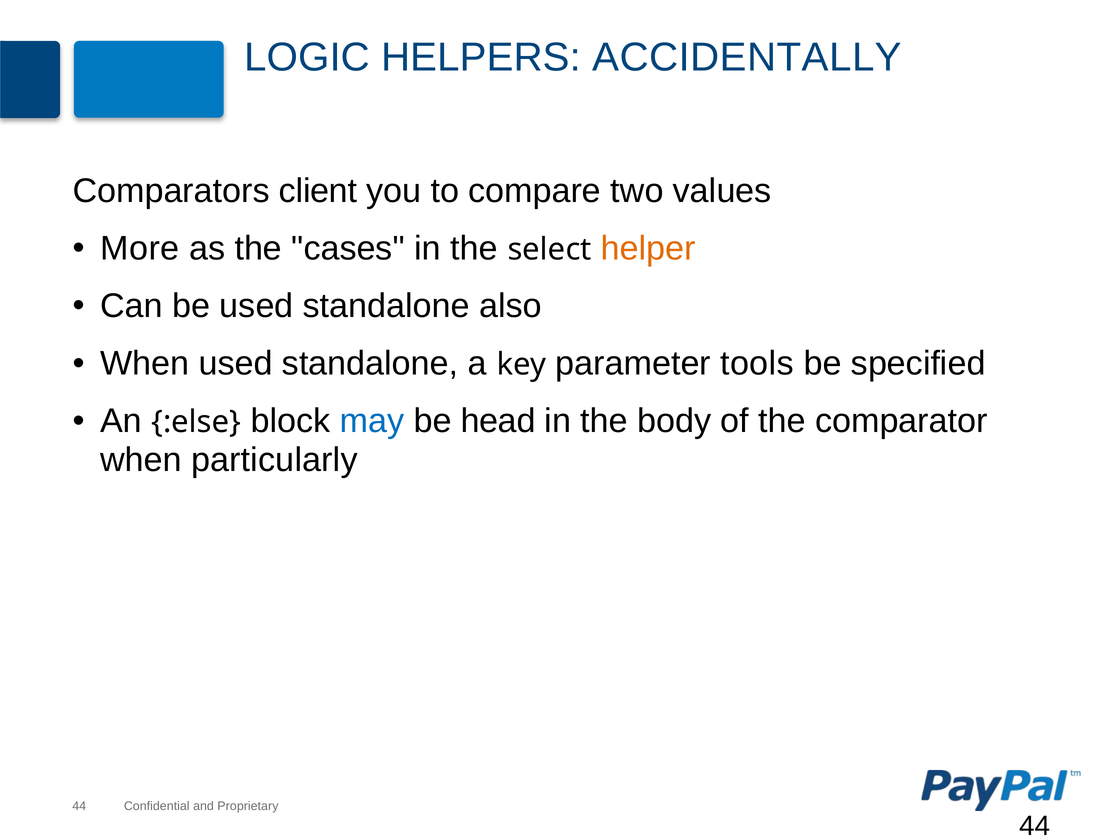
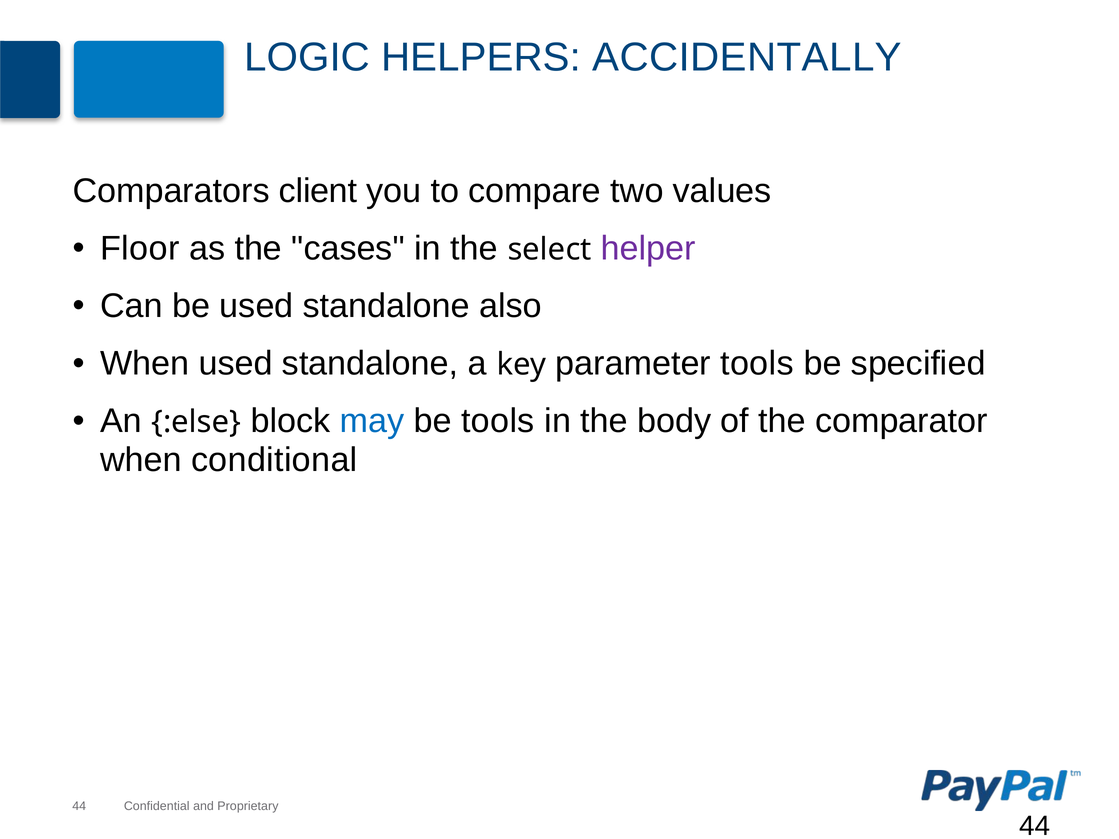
More: More -> Floor (140, 249)
helper colour: orange -> purple (648, 249)
be head: head -> tools (498, 421)
particularly: particularly -> conditional (274, 460)
